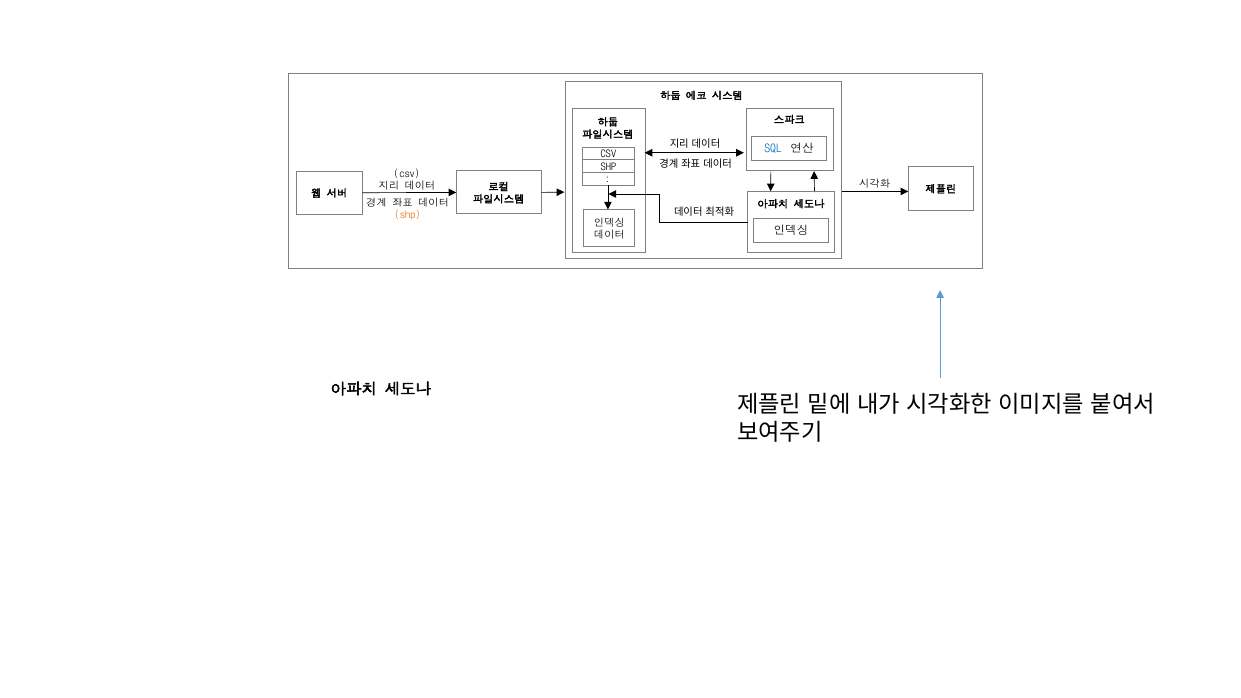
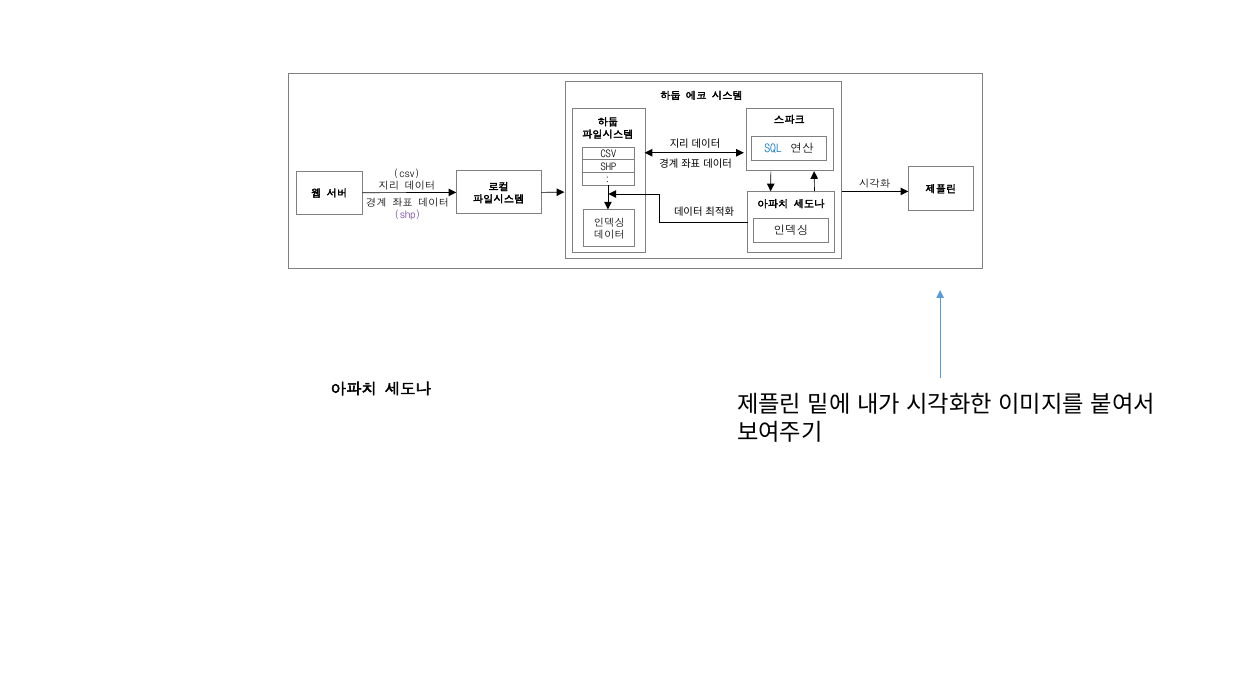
shp colour: orange -> purple (408, 215)
